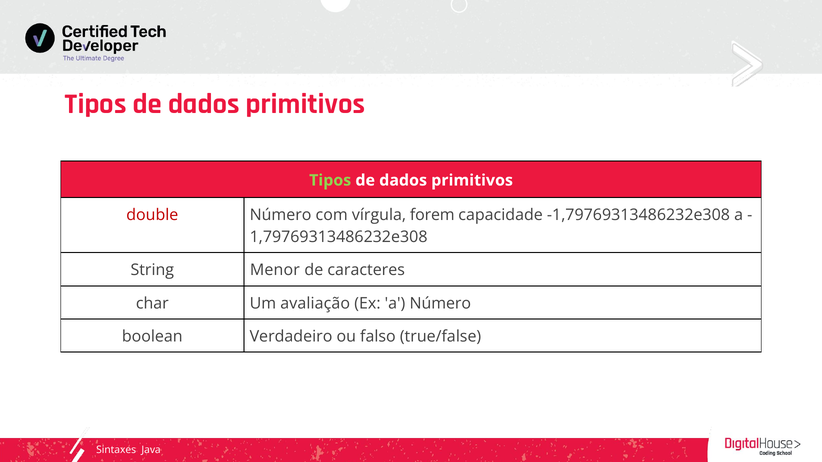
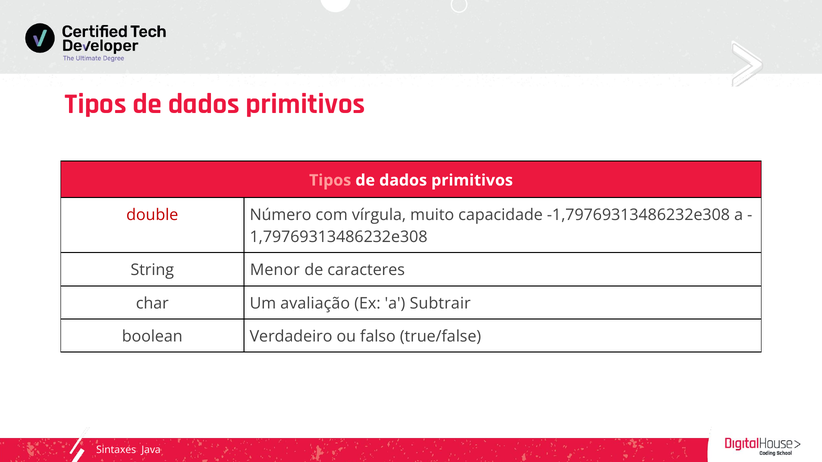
Tipos colour: light green -> pink (330, 180)
forem: forem -> muito (432, 215)
a Número: Número -> Subtrair (440, 304)
